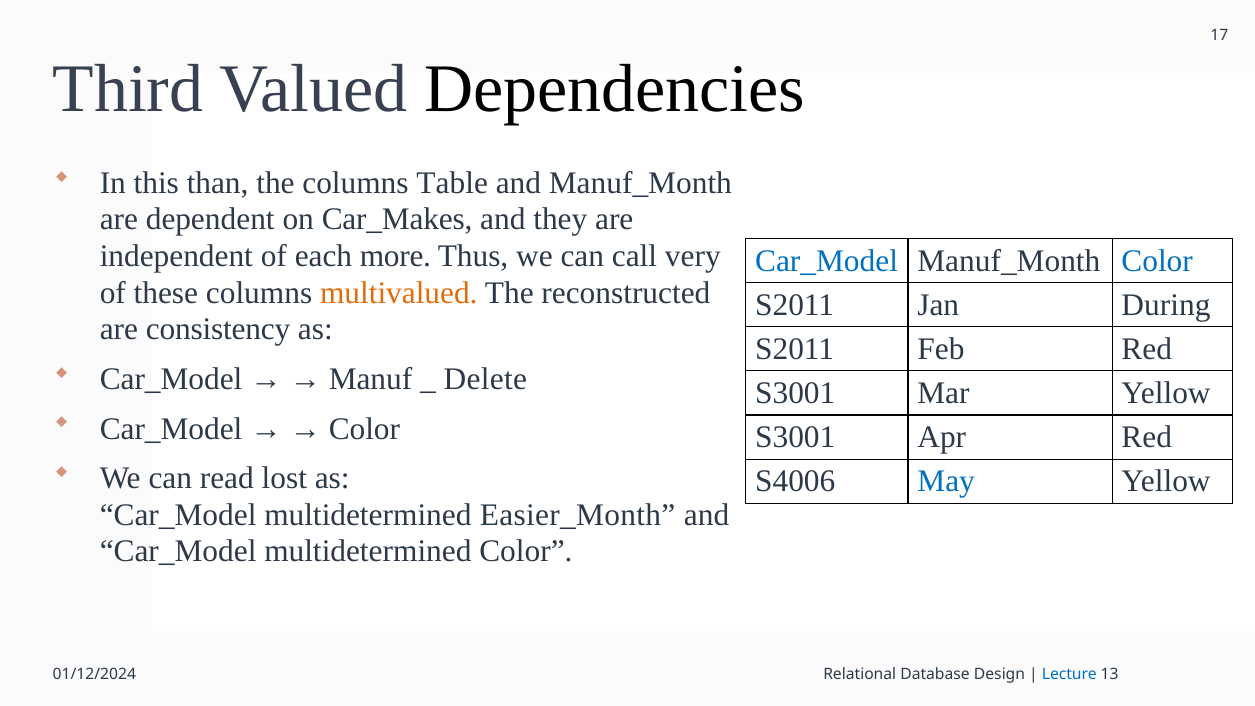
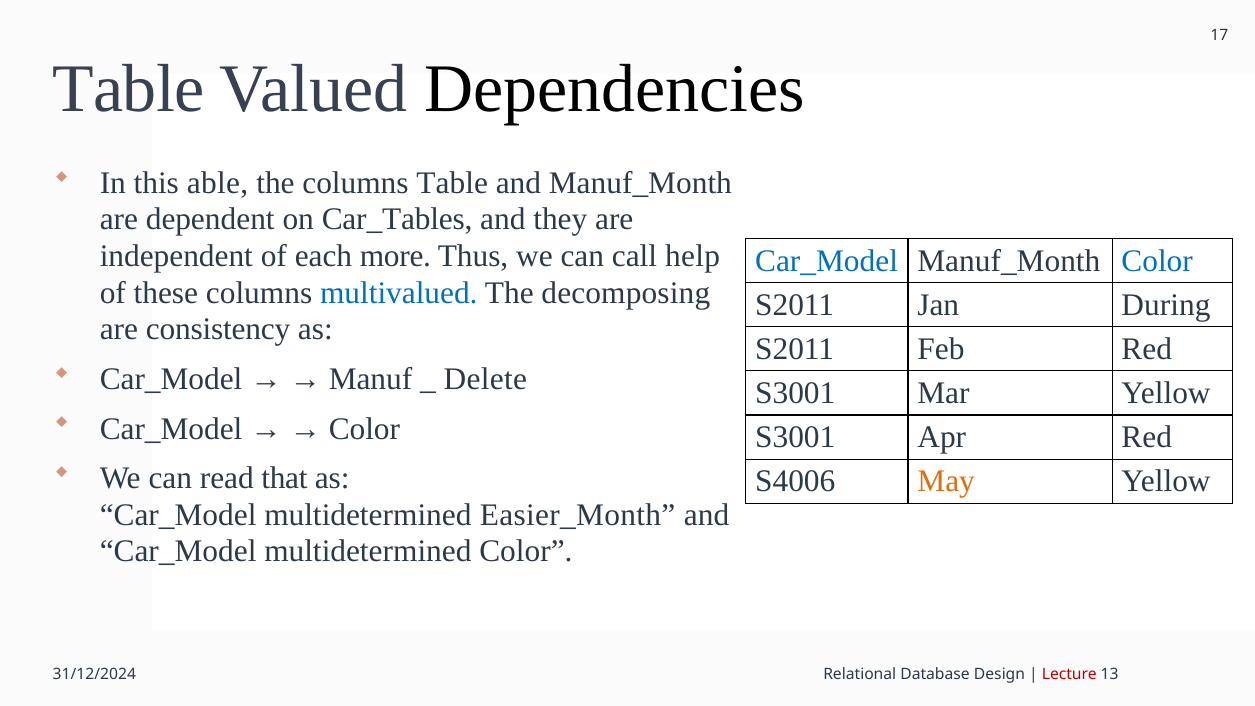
Third: Third -> Table (128, 89)
than: than -> able (217, 183)
Car_Makes: Car_Makes -> Car_Tables (397, 219)
very: very -> help (693, 256)
multivalued colour: orange -> blue (399, 293)
reconstructed: reconstructed -> decomposing (626, 293)
lost: lost -> that (284, 478)
May colour: blue -> orange (946, 481)
01/12/2024: 01/12/2024 -> 31/12/2024 (94, 674)
Lecture colour: blue -> red (1069, 674)
